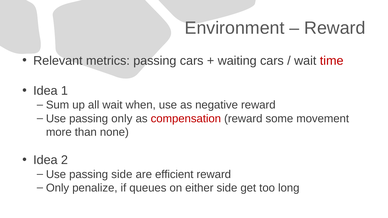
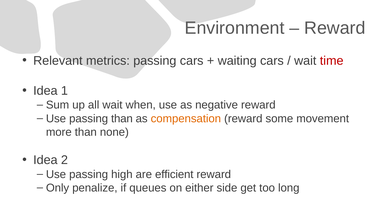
passing only: only -> than (122, 119)
compensation colour: red -> orange (186, 119)
passing side: side -> high (122, 174)
